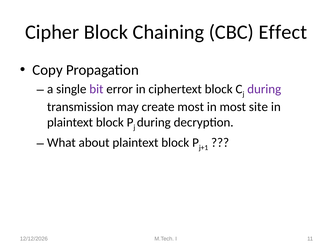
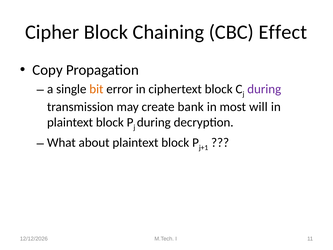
bit colour: purple -> orange (96, 89)
create most: most -> bank (191, 107)
site: site -> will (258, 107)
